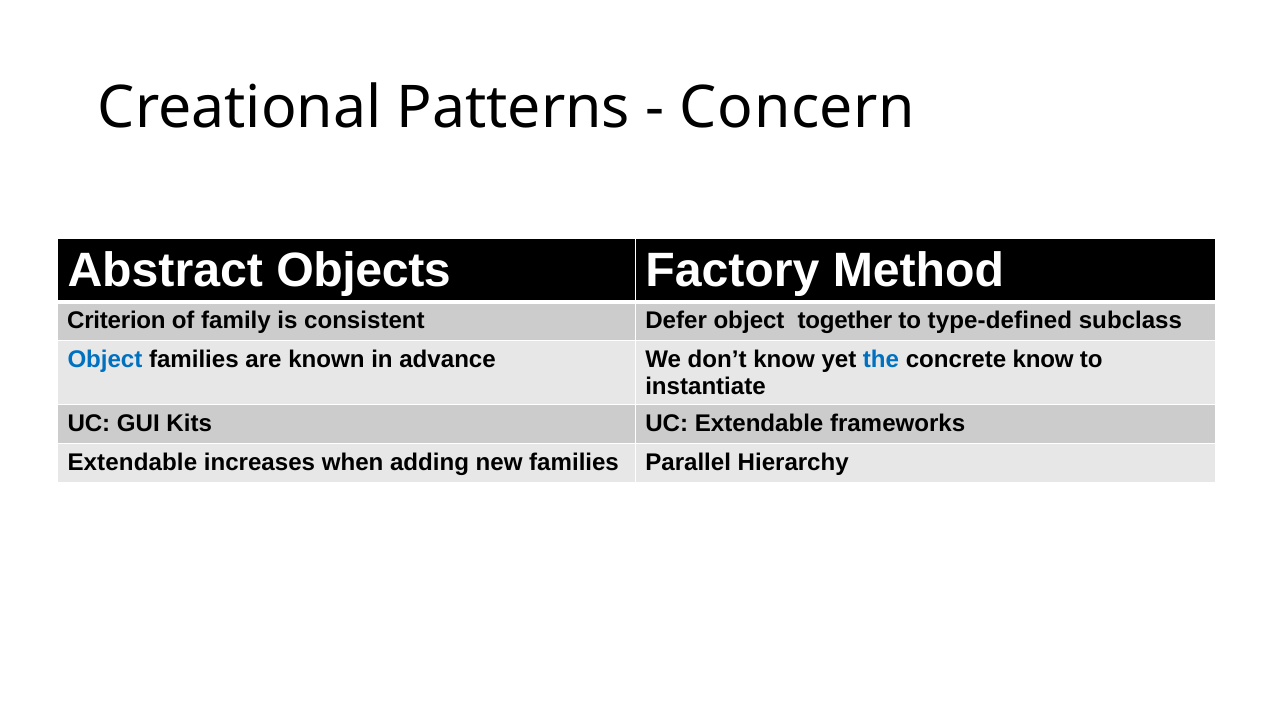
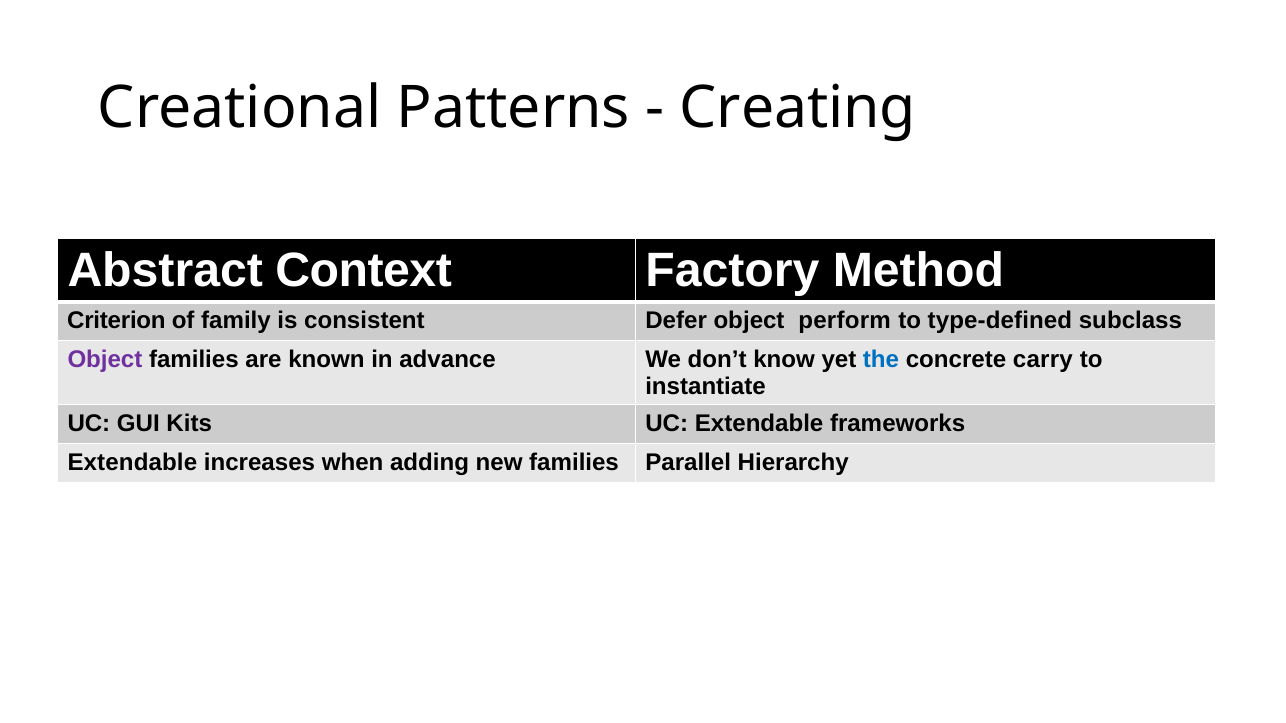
Concern: Concern -> Creating (798, 108)
Objects: Objects -> Context (364, 271)
together: together -> perform (845, 321)
Object colour: blue -> purple (105, 360)
concrete know: know -> carry (1043, 360)
